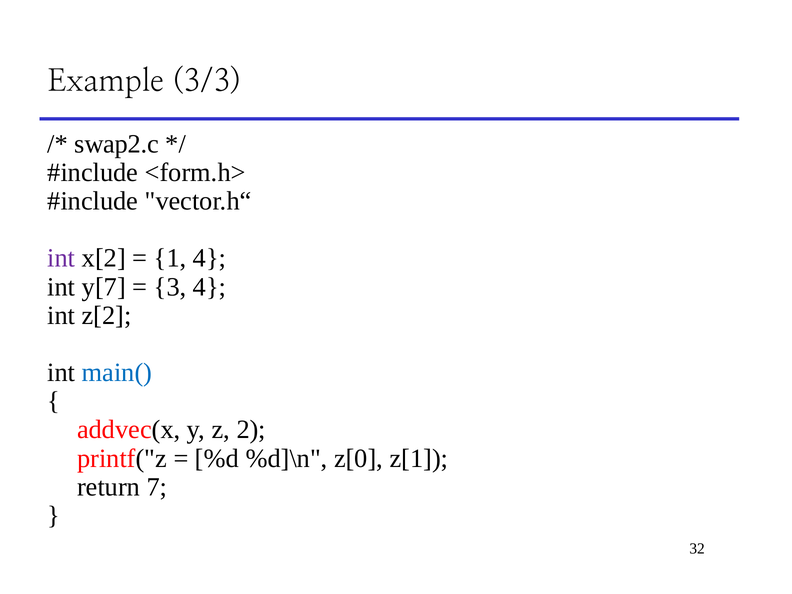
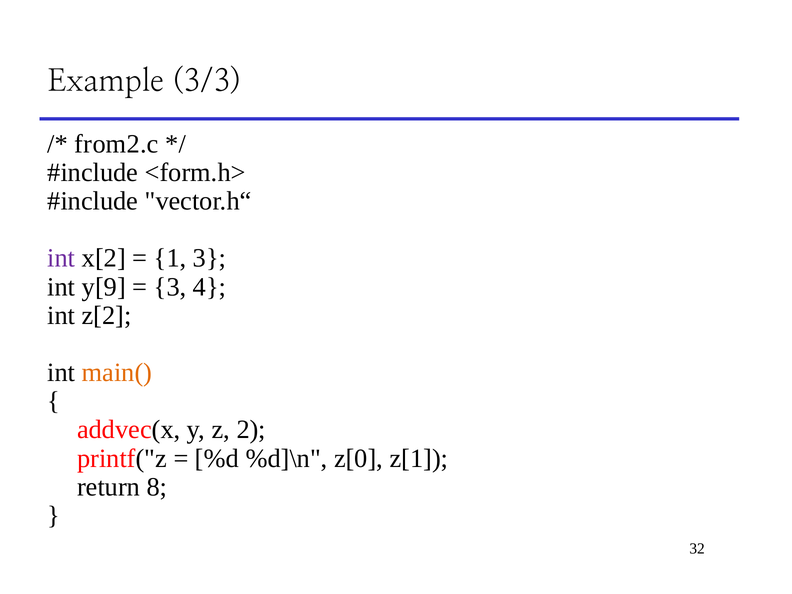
swap2.c: swap2.c -> from2.c (117, 144)
1 4: 4 -> 3 (210, 258)
y[7: y[7 -> y[9 (104, 287)
main( colour: blue -> orange (117, 373)
7: 7 -> 8 (157, 487)
